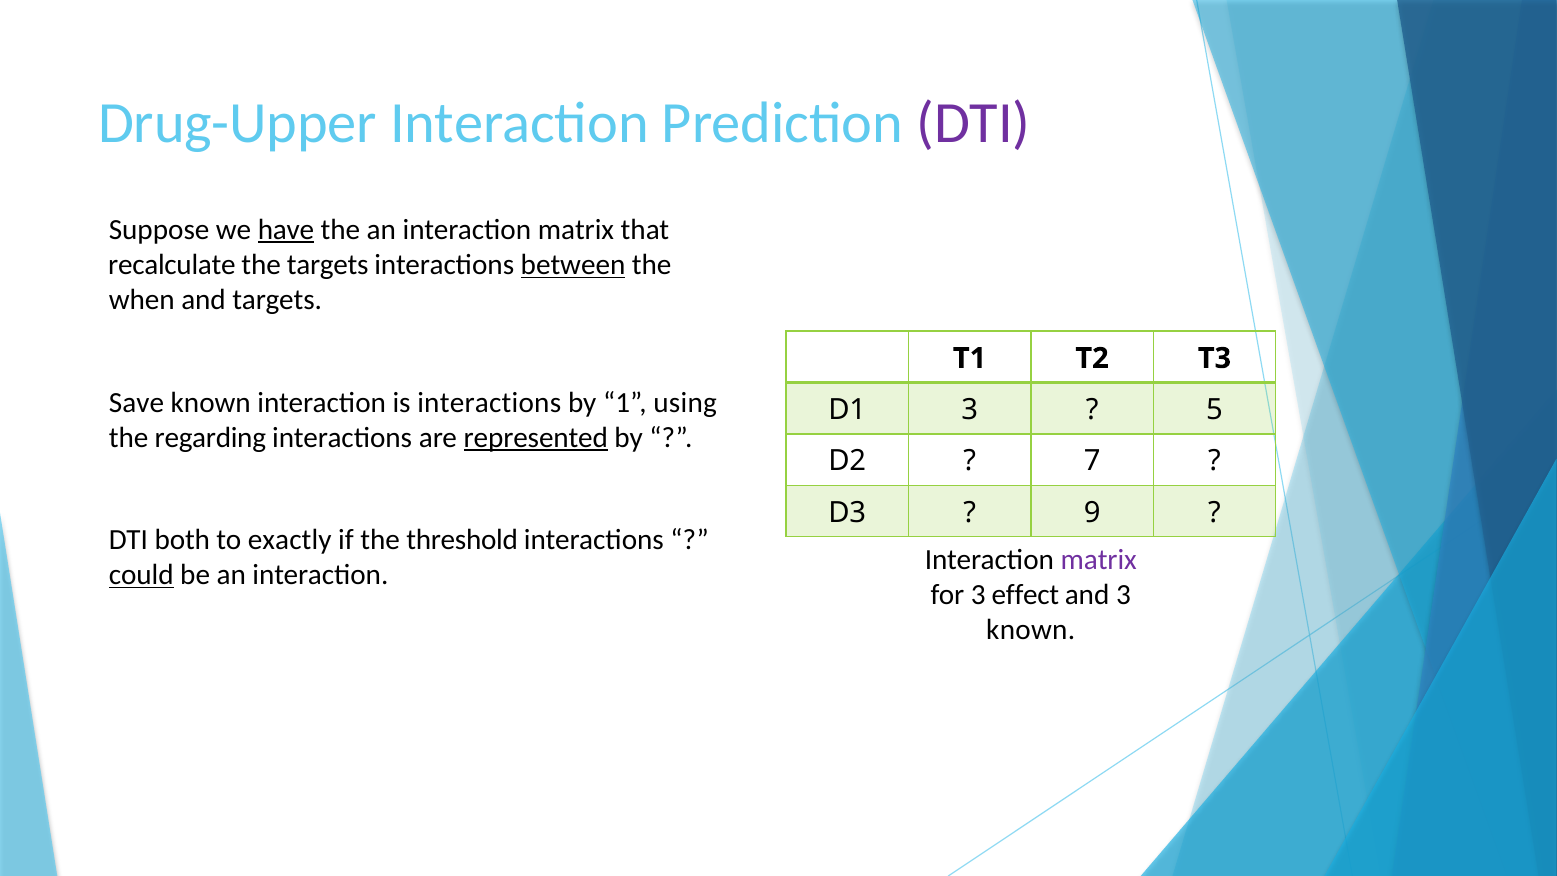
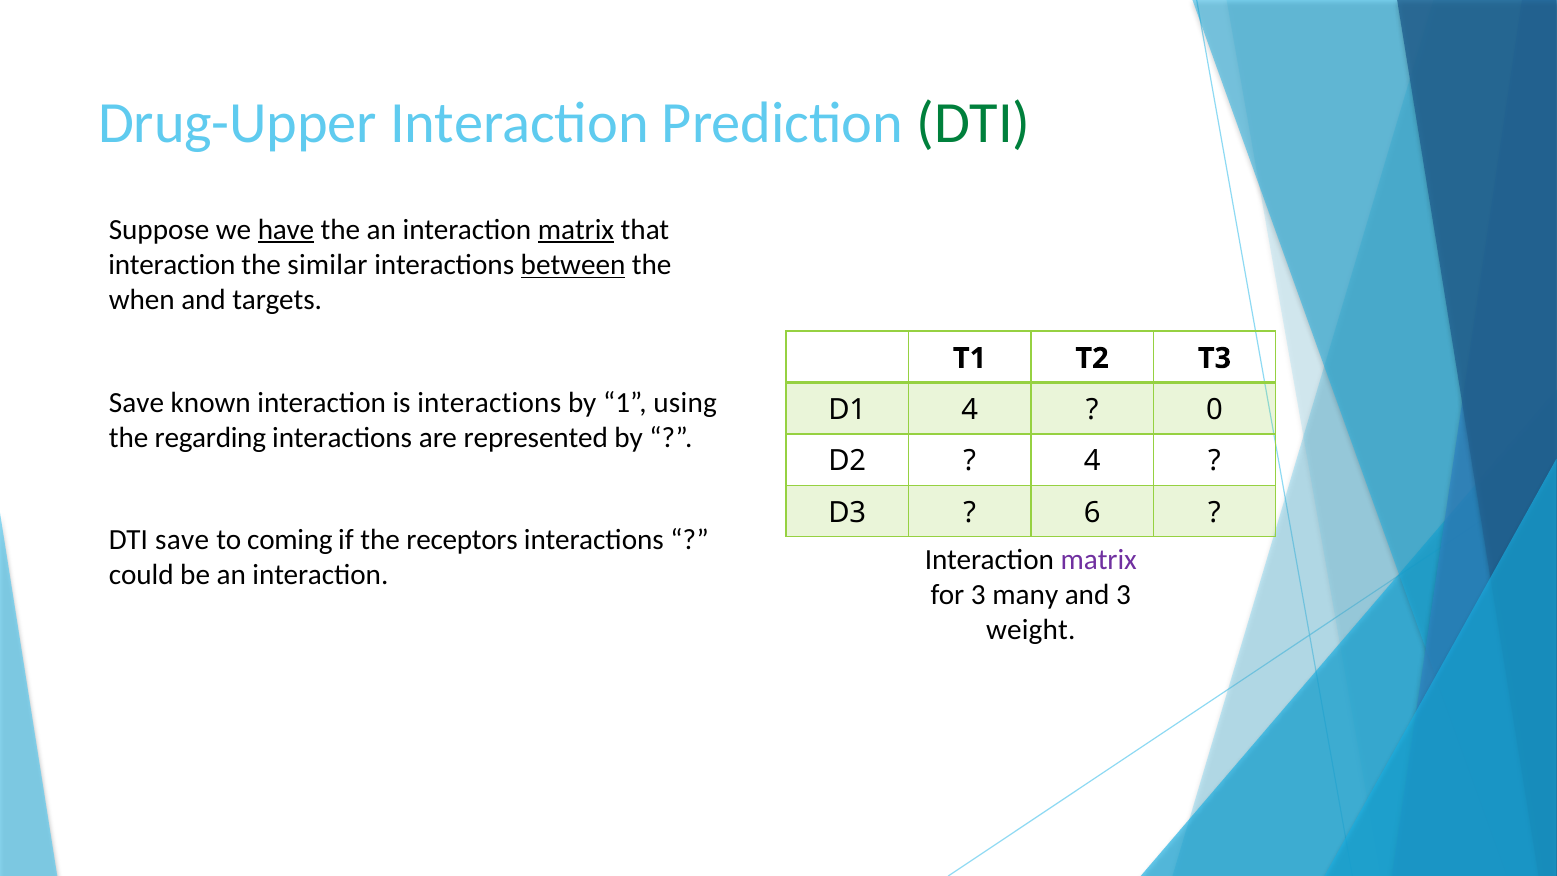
DTI colour: purple -> green (974, 123)
matrix underline: none -> present (576, 230)
recalculate: recalculate -> interaction (172, 265)
the targets: targets -> similar (327, 265)
D1 3: 3 -> 4 (970, 410)
5: 5 -> 0 (1215, 410)
represented underline: present -> none (536, 437)
7: 7 -> 4 (1092, 461)
9: 9 -> 6 (1092, 513)
DTI both: both -> save (182, 540)
exactly: exactly -> coming (290, 540)
threshold: threshold -> receptors (462, 540)
could underline: present -> none (141, 575)
effect: effect -> many (1025, 594)
known: known -> weight (1031, 629)
